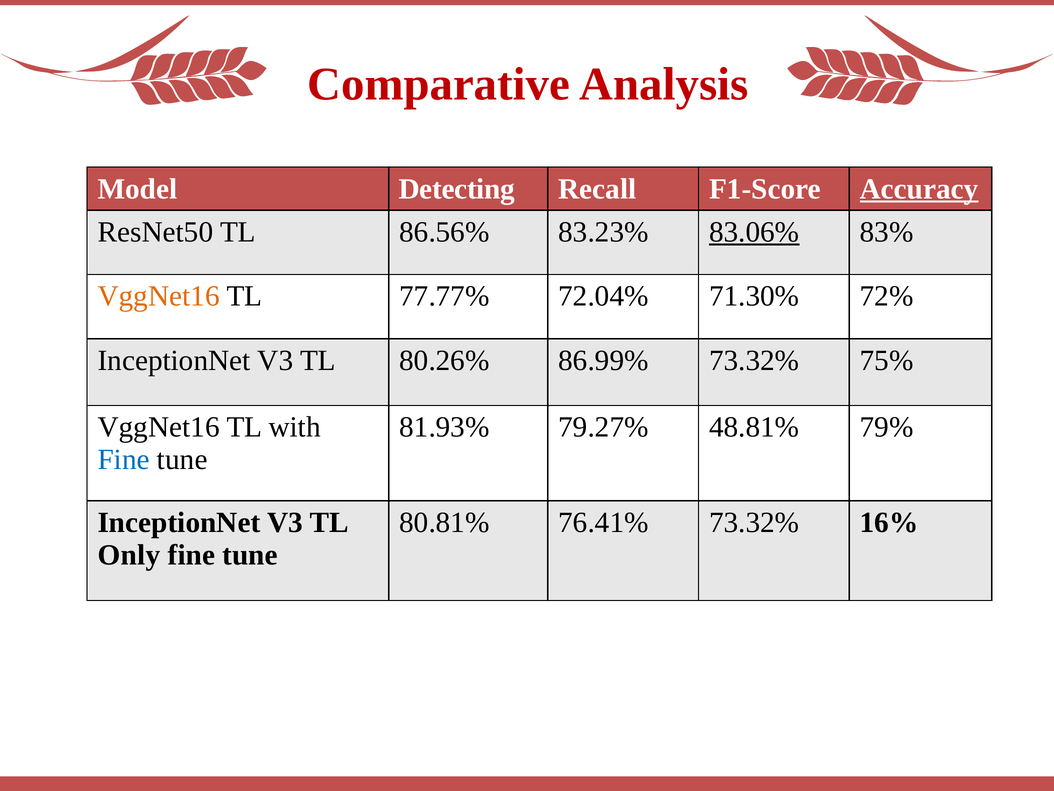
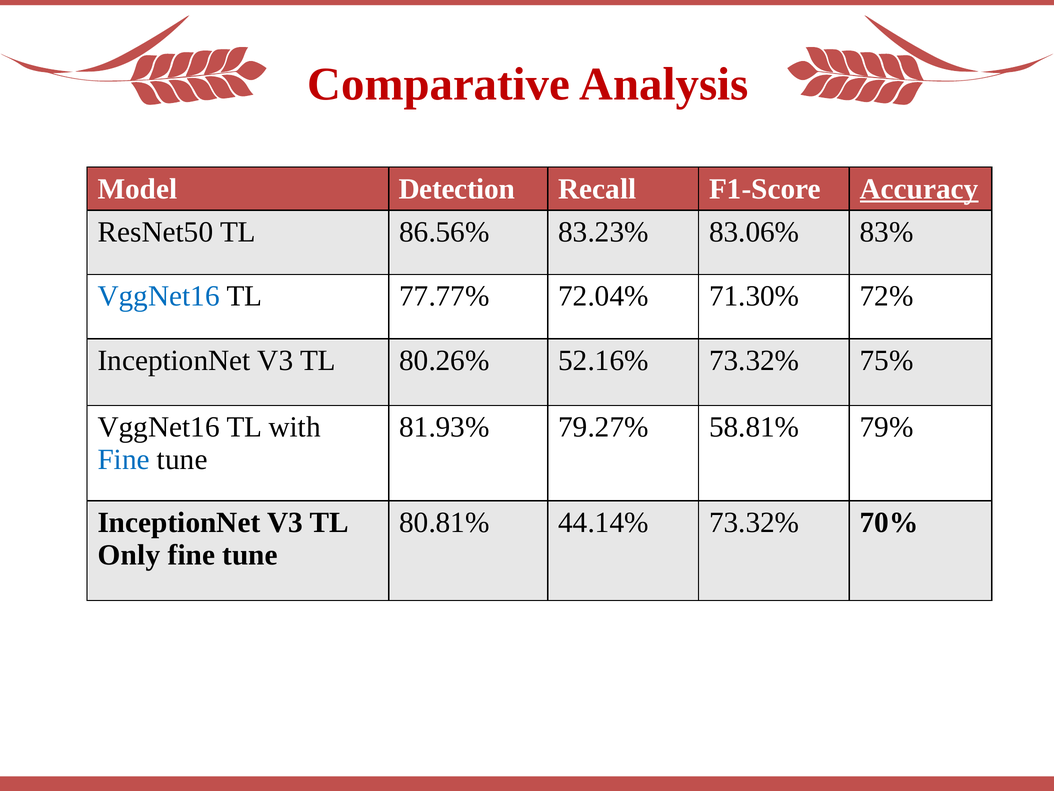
Detecting: Detecting -> Detection (457, 189)
83.06% underline: present -> none (754, 232)
VggNet16 colour: orange -> blue (159, 296)
86.99%: 86.99% -> 52.16% (603, 360)
48.81%: 48.81% -> 58.81% (754, 427)
76.41%: 76.41% -> 44.14% (603, 522)
16%: 16% -> 70% (889, 522)
